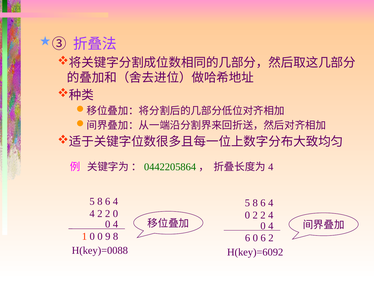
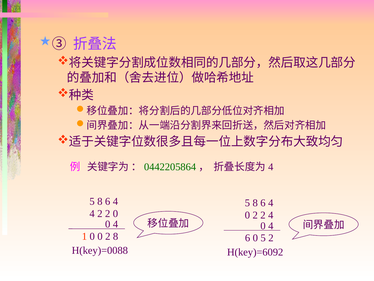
0 0 9: 9 -> 2 (108, 236)
0 6: 6 -> 5 (263, 238)
